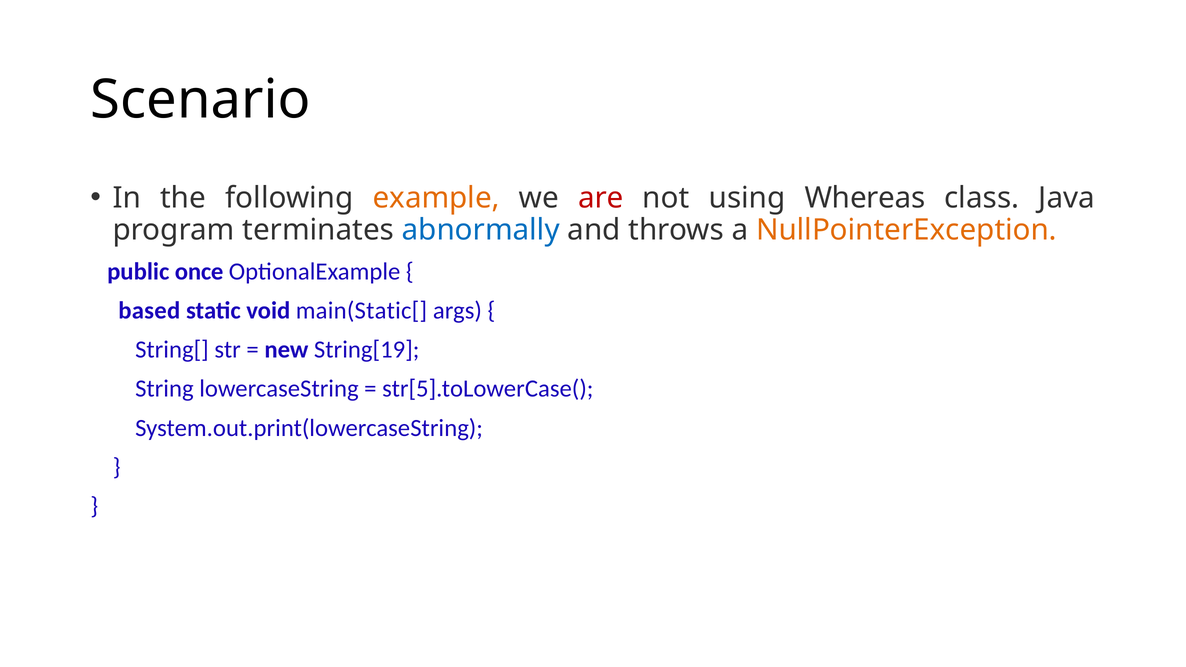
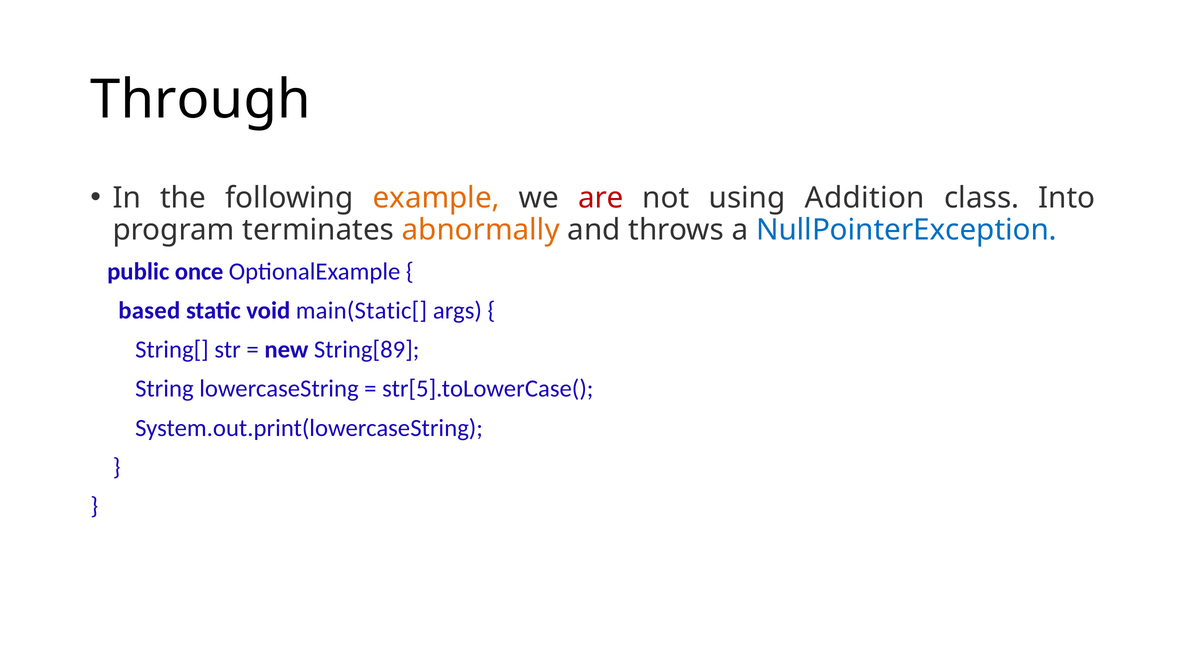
Scenario: Scenario -> Through (201, 100)
Whereas: Whereas -> Addition (865, 198)
Java: Java -> Into (1067, 198)
abnormally colour: blue -> orange (481, 230)
NullPointerException colour: orange -> blue (906, 230)
String[19: String[19 -> String[89 (367, 350)
